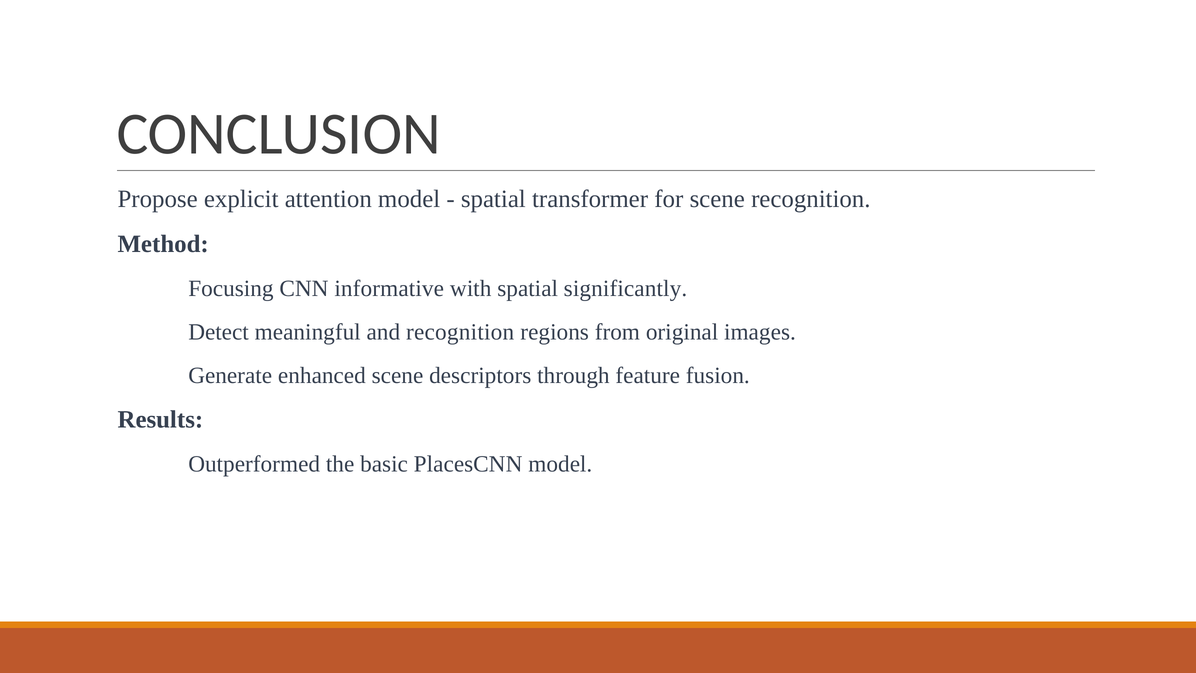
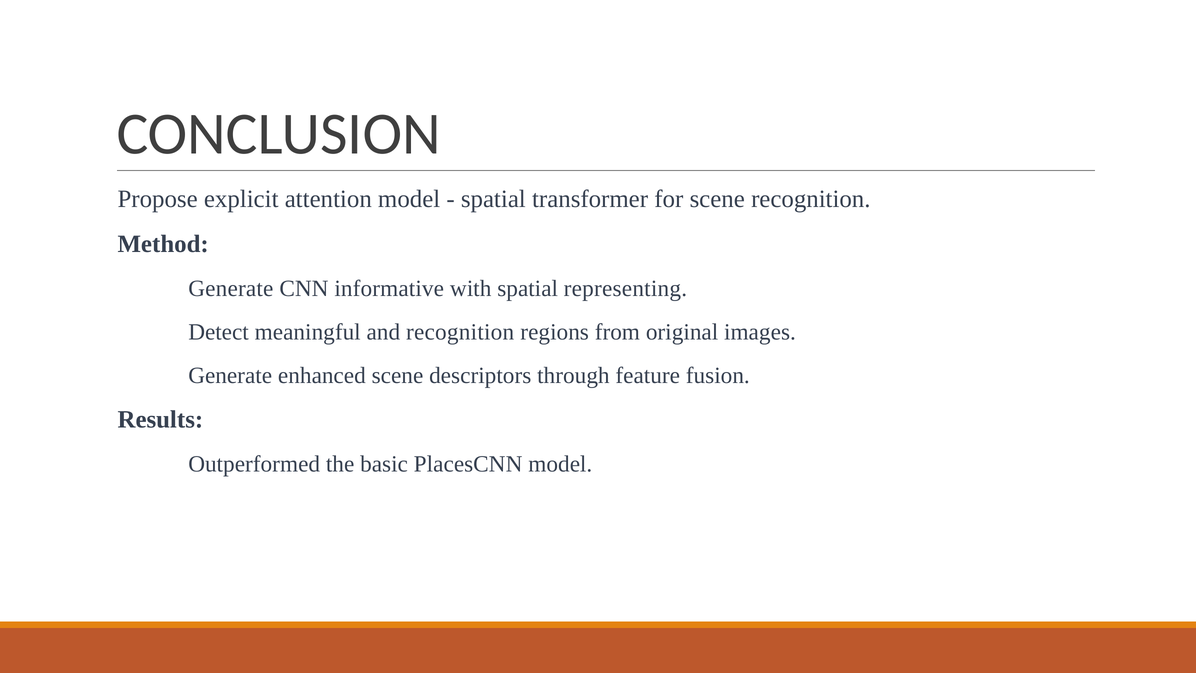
Focusing: Focusing -> Generate (231, 288)
significantly: significantly -> representing (625, 288)
